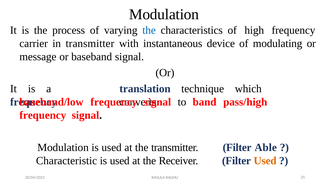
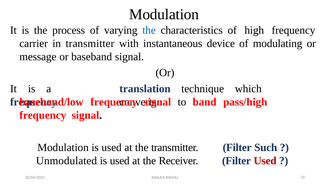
Able: Able -> Such (266, 147)
Characteristic: Characteristic -> Unmodulated (67, 160)
Used colour: orange -> red (265, 160)
